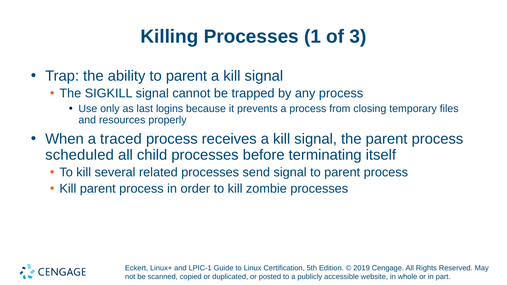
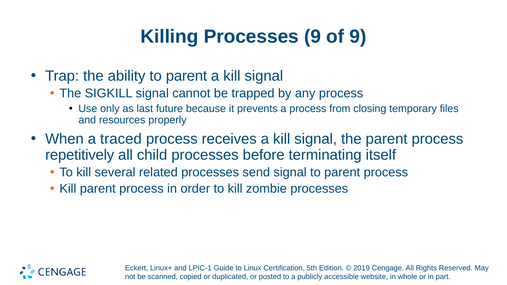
Processes 1: 1 -> 9 (313, 36)
of 3: 3 -> 9 (358, 36)
logins: logins -> future (169, 109)
scheduled: scheduled -> repetitively (80, 155)
